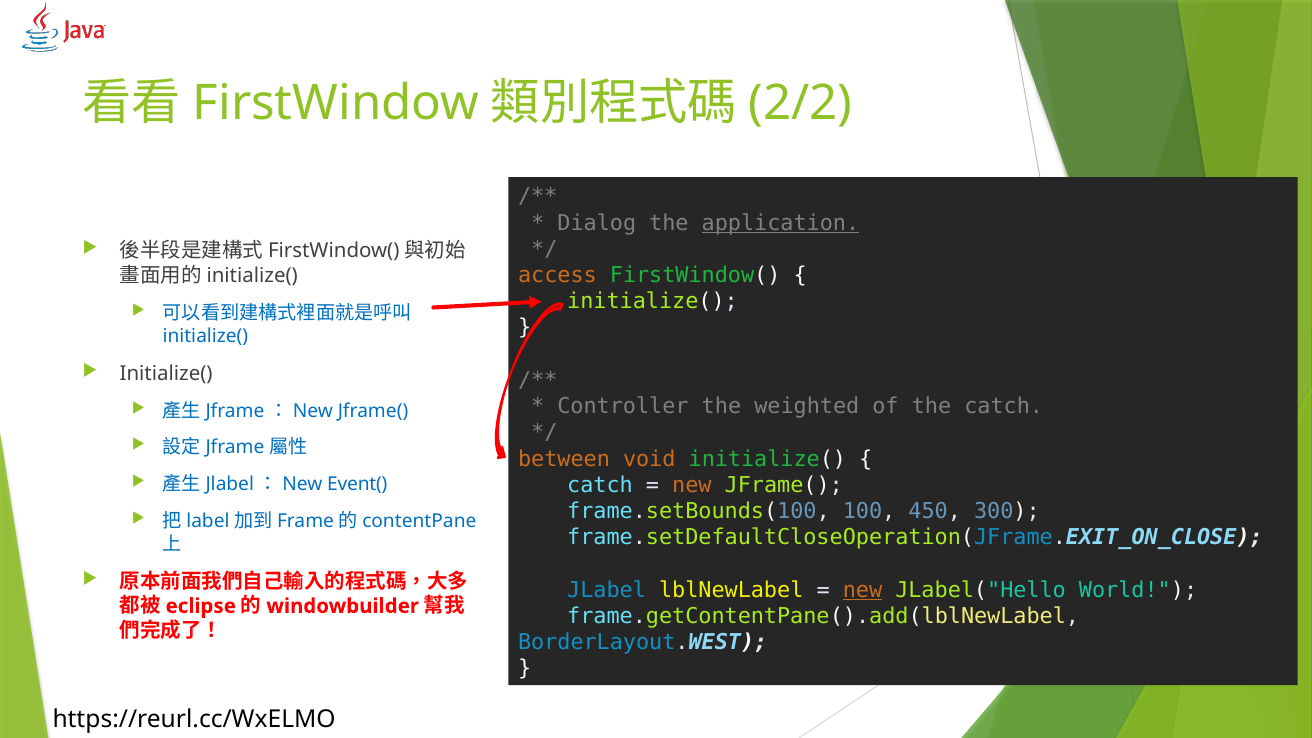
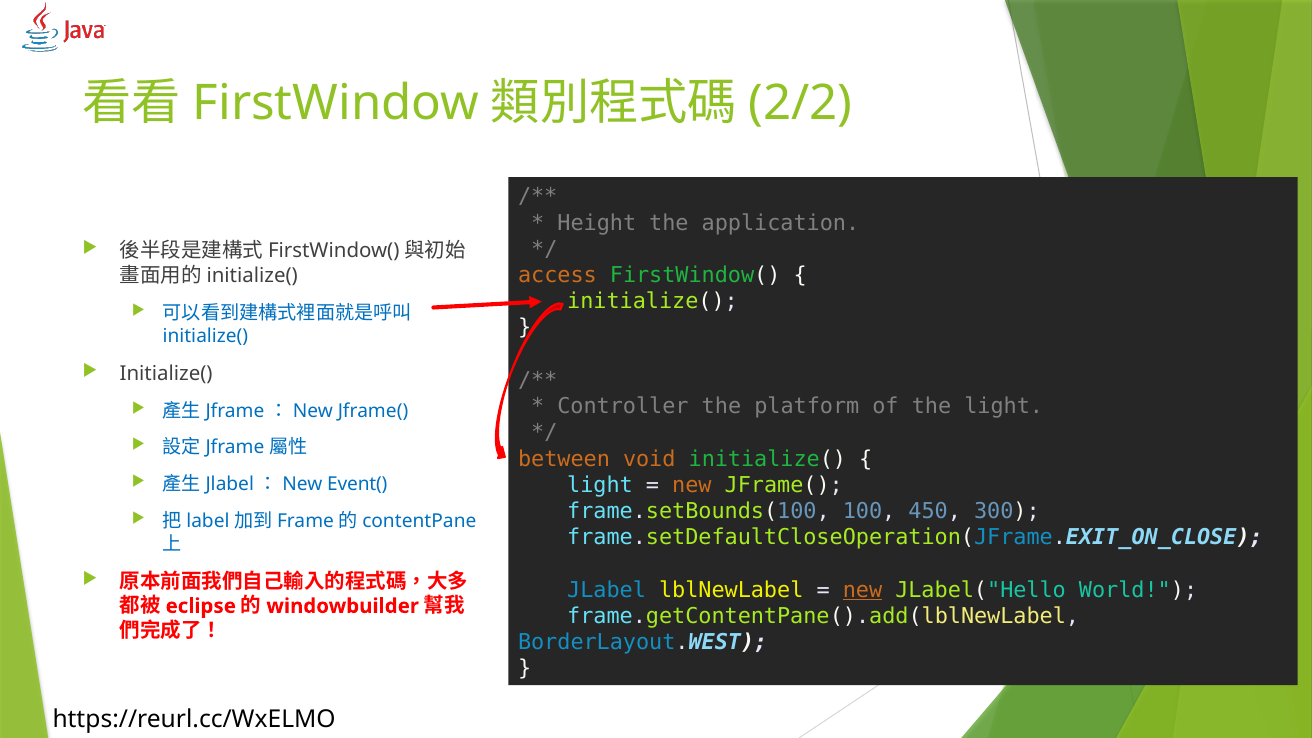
Dialog: Dialog -> Height (597, 223)
application underline: present -> none (780, 223)
weighted: weighted -> platform (807, 406)
the catch: catch -> light (1004, 406)
catch: catch -> light (600, 485)
